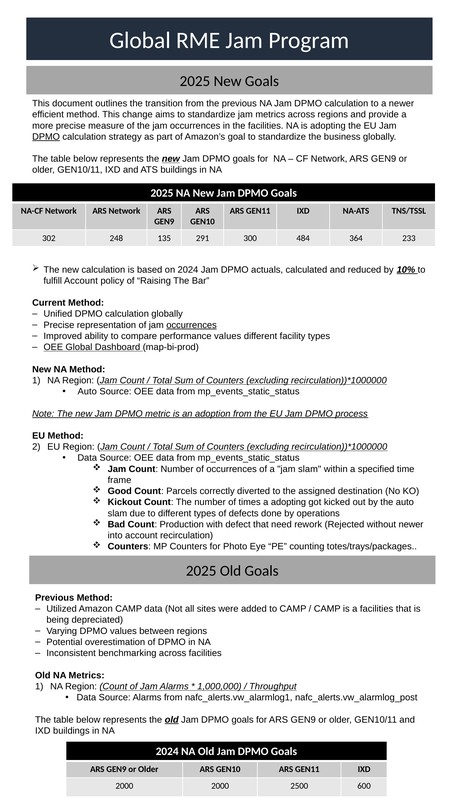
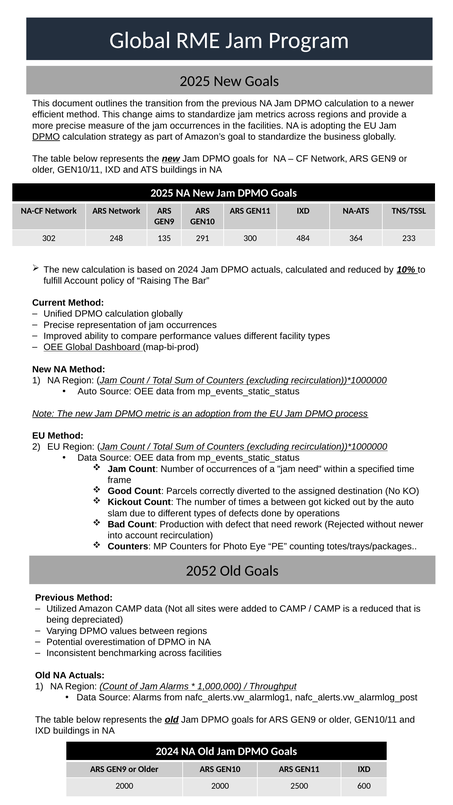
occurrences underline: present -> none (192, 325)
jam slam: slam -> need (310, 469)
a adopting: adopting -> between (288, 502)
2025: 2025 -> 2052 (201, 571)
a facilities: facilities -> reduced (377, 609)
NA Metrics: Metrics -> Actuals (87, 676)
